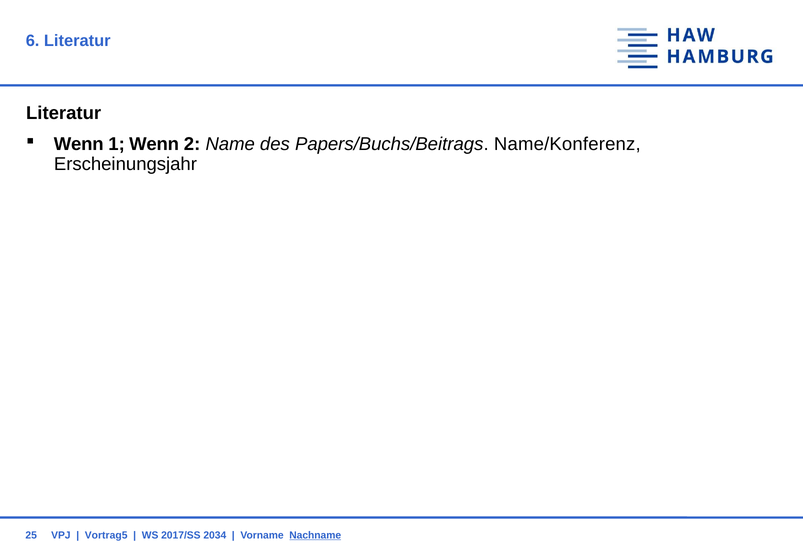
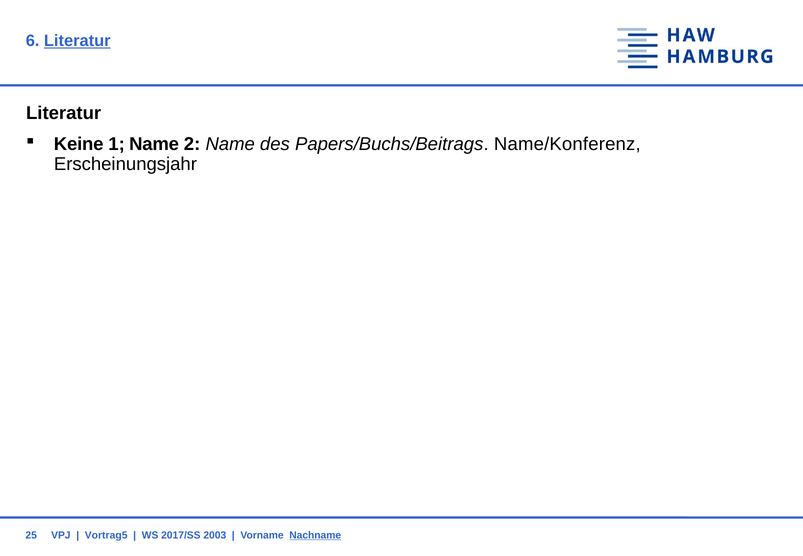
Literatur underline: none -> present (77, 41)
Wenn: Wenn -> Keine (79, 144)
1 Wenn: Wenn -> Name (154, 144)
2034: 2034 -> 2003 (215, 535)
